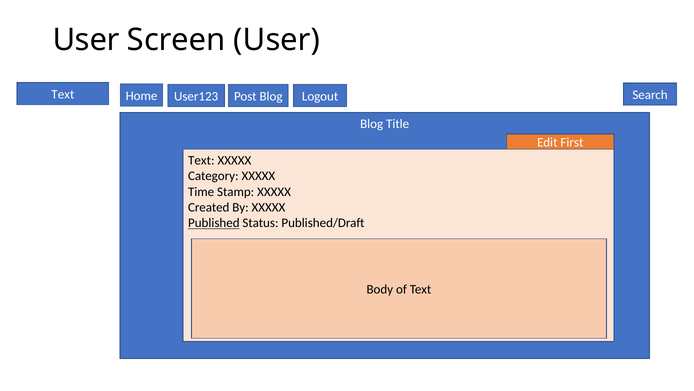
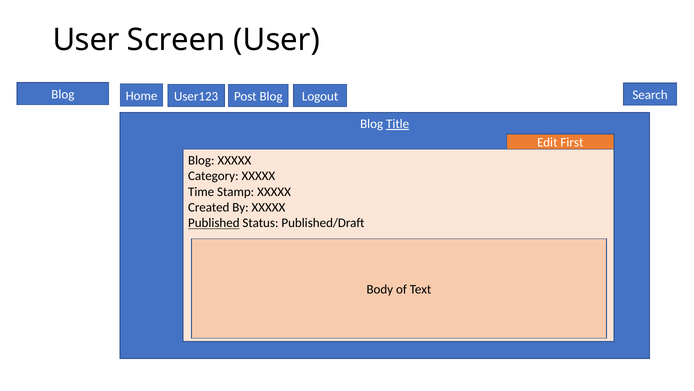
Text: Text -> Blog (63, 94)
Title underline: none -> present (398, 124)
Text: Text -> Blog (201, 160)
